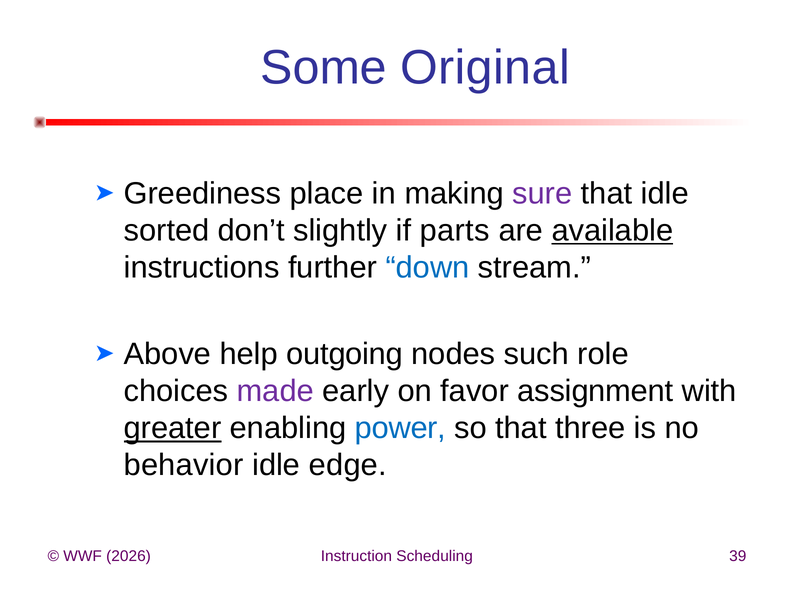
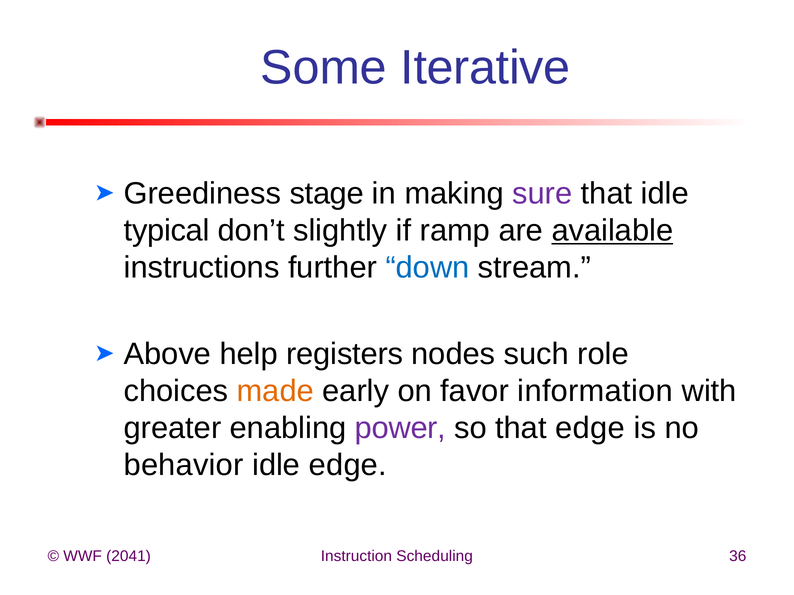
Original: Original -> Iterative (485, 68)
place: place -> stage (327, 194)
sorted: sorted -> typical (167, 231)
parts: parts -> ramp (455, 231)
outgoing: outgoing -> registers (345, 354)
made colour: purple -> orange (275, 391)
assignment: assignment -> information (595, 391)
greater underline: present -> none (173, 428)
power colour: blue -> purple (400, 428)
that three: three -> edge (590, 428)
2026: 2026 -> 2041 (129, 557)
39: 39 -> 36 (738, 557)
